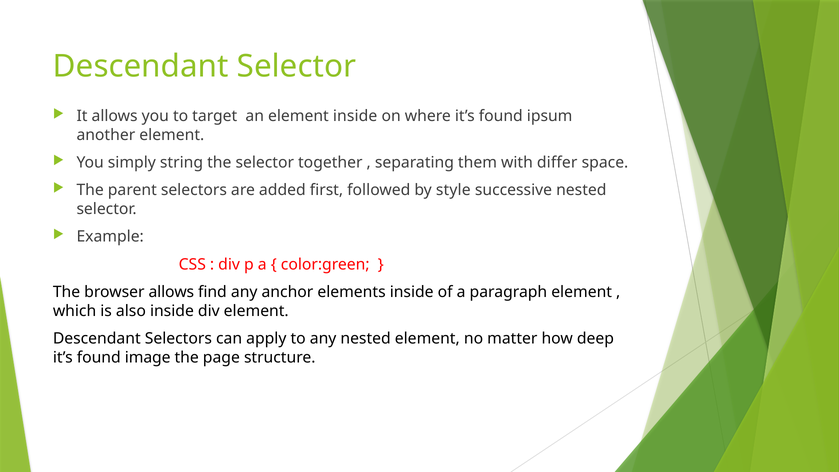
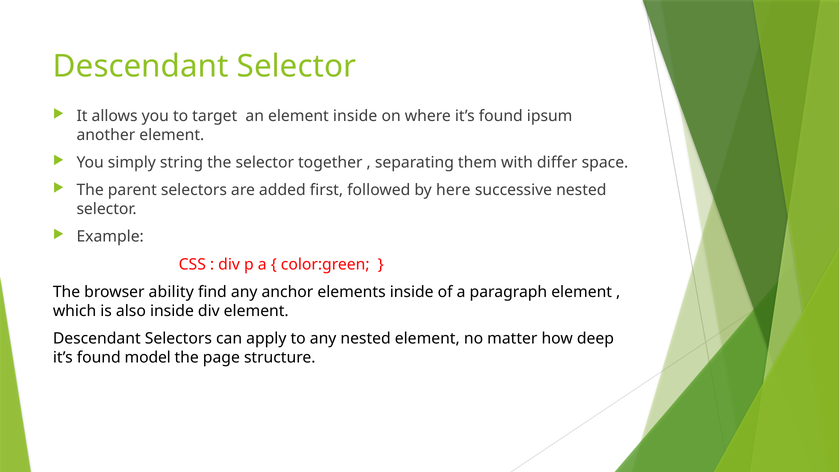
style: style -> here (453, 190)
browser allows: allows -> ability (171, 292)
image: image -> model (148, 357)
